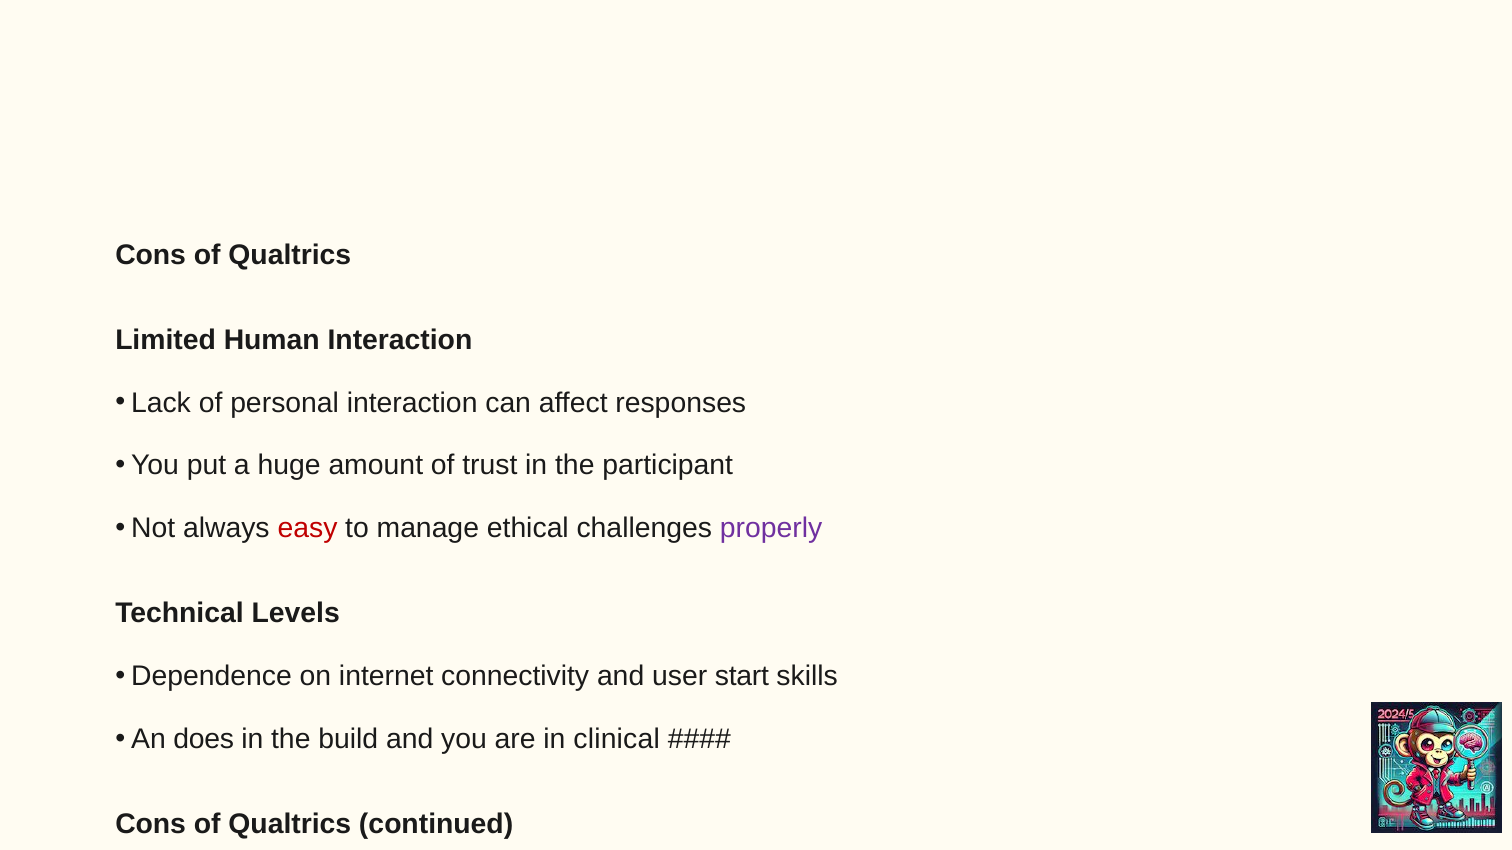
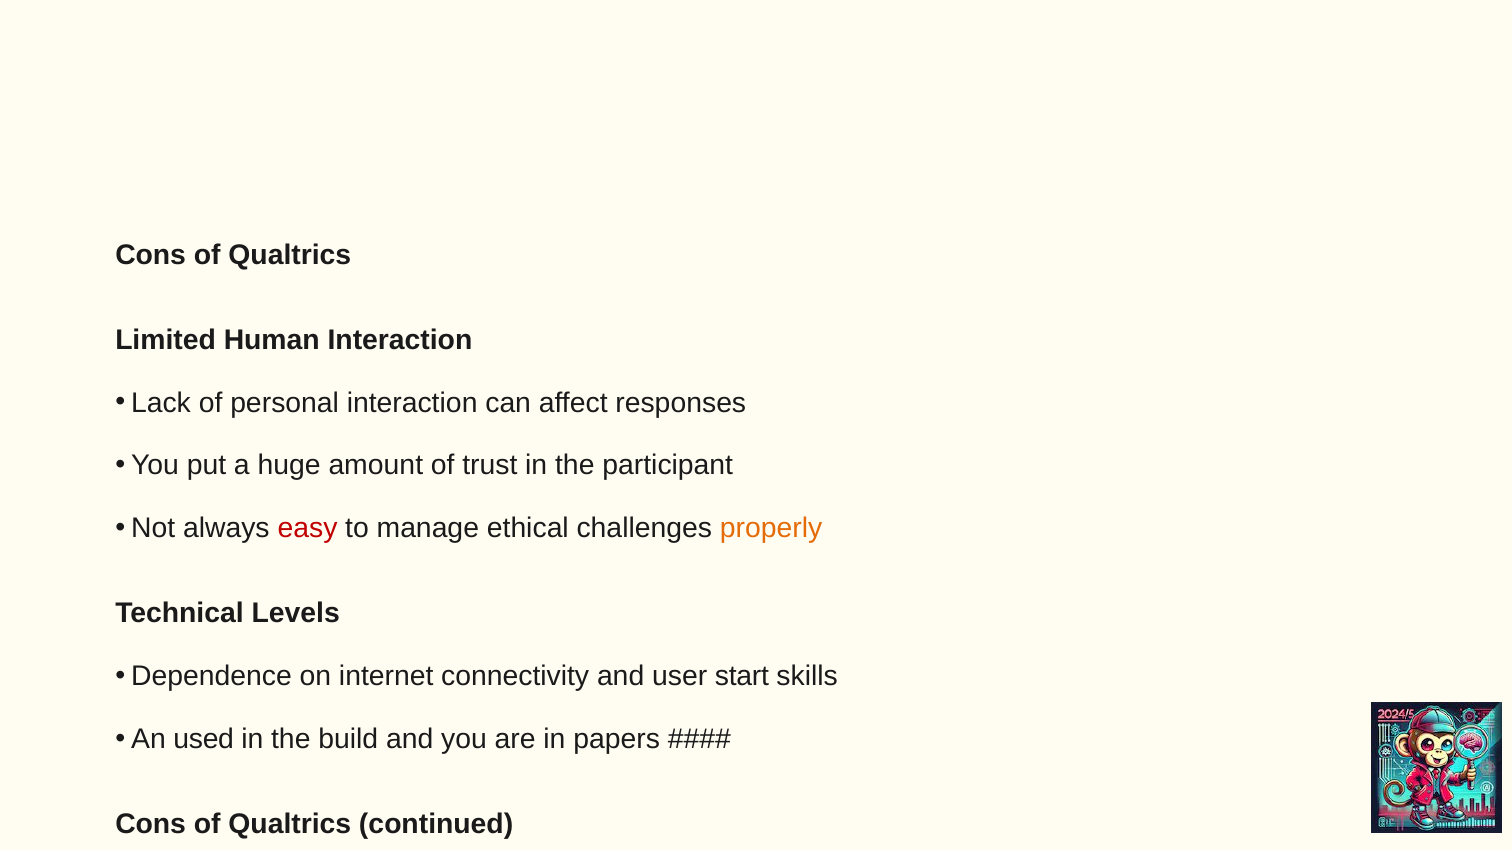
properly colour: purple -> orange (771, 529)
does: does -> used (204, 740)
clinical: clinical -> papers (617, 740)
